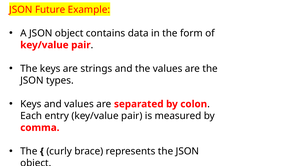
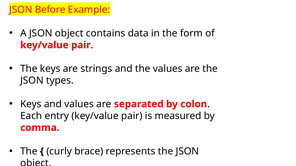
Future: Future -> Before (50, 10)
